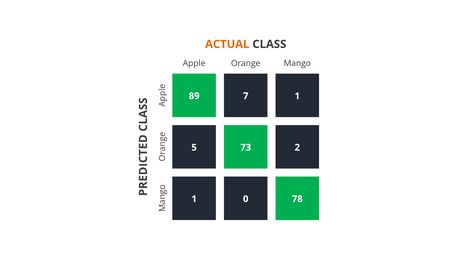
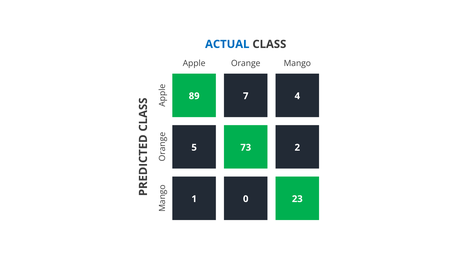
ACTUAL colour: orange -> blue (227, 44)
1: 1 -> 4 (297, 96)
78: 78 -> 23 (297, 199)
